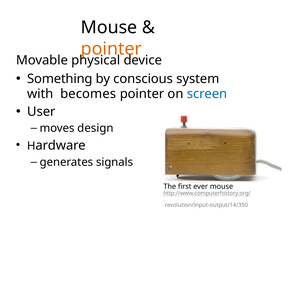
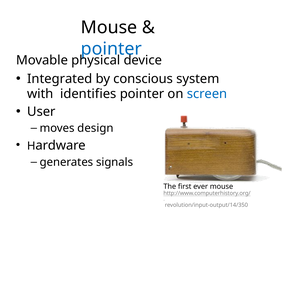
pointer colour: orange -> blue (111, 49)
Something: Something -> Integrated (60, 79)
becomes: becomes -> identifies (88, 94)
